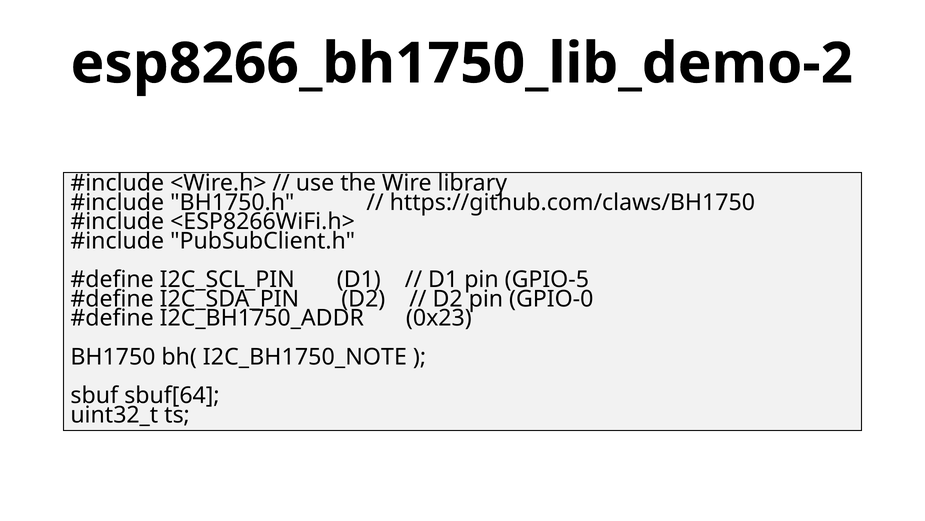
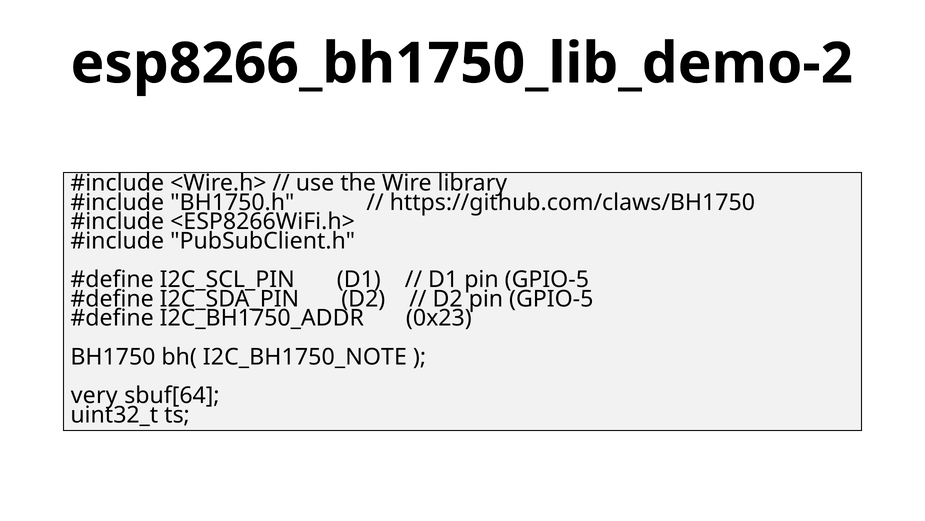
D2 pin GPIO-0: GPIO-0 -> GPIO-5 (551, 299)
sbuf: sbuf -> very (94, 395)
